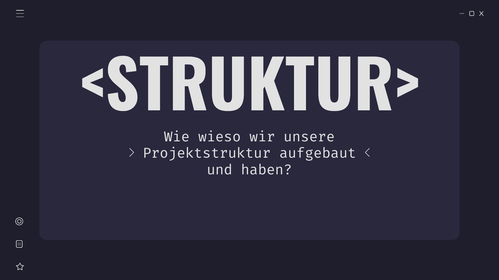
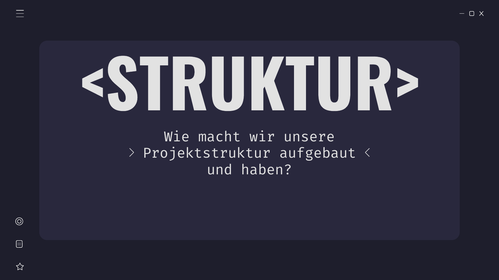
wieso: wieso -> macht (220, 137)
